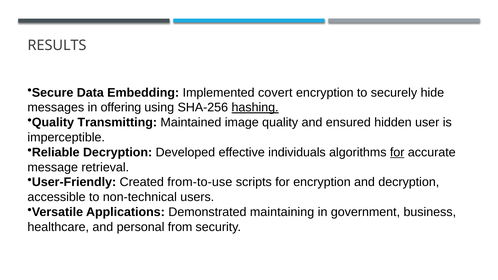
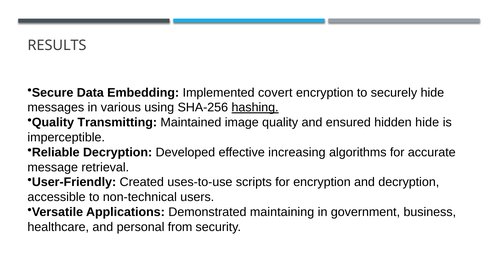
offering: offering -> various (121, 108)
hidden user: user -> hide (427, 122)
individuals: individuals -> increasing (297, 152)
for underline: present -> none (397, 152)
from-to-use: from-to-use -> uses-to-use (200, 182)
